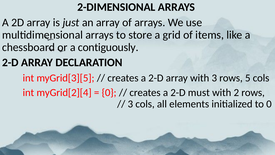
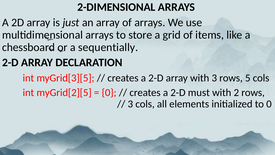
contiguously: contiguously -> sequentially (108, 47)
myGrid[2][4: myGrid[2][4 -> myGrid[2][5 (64, 92)
